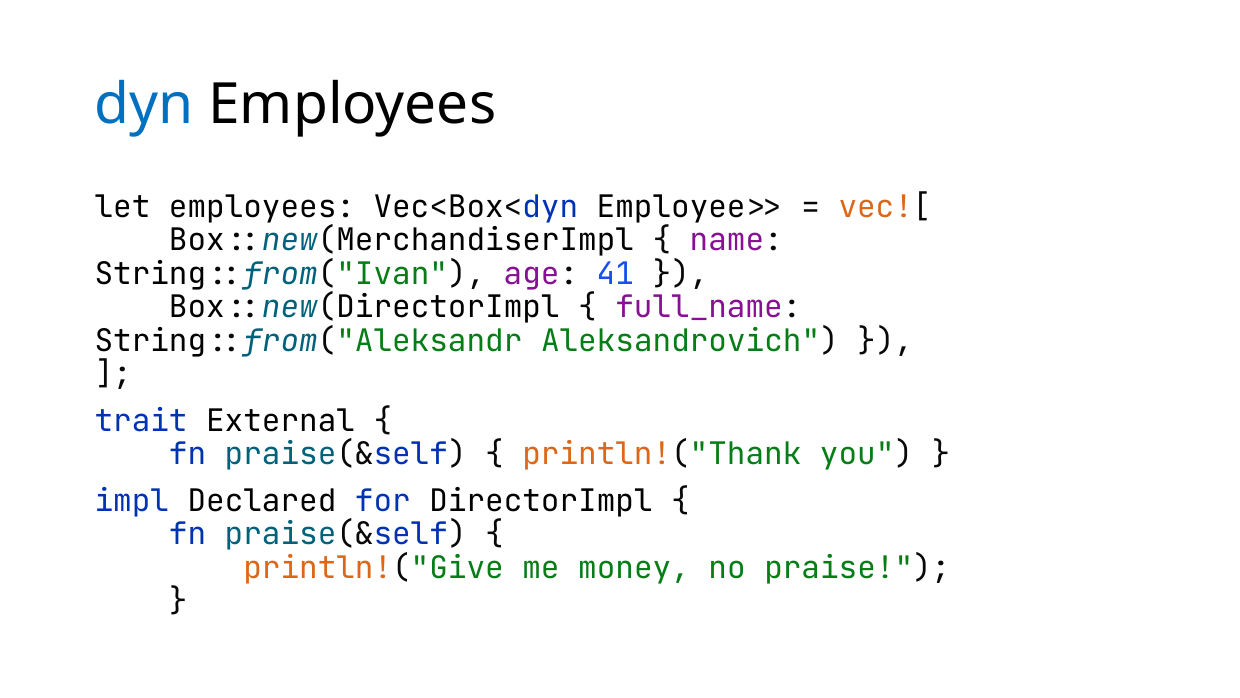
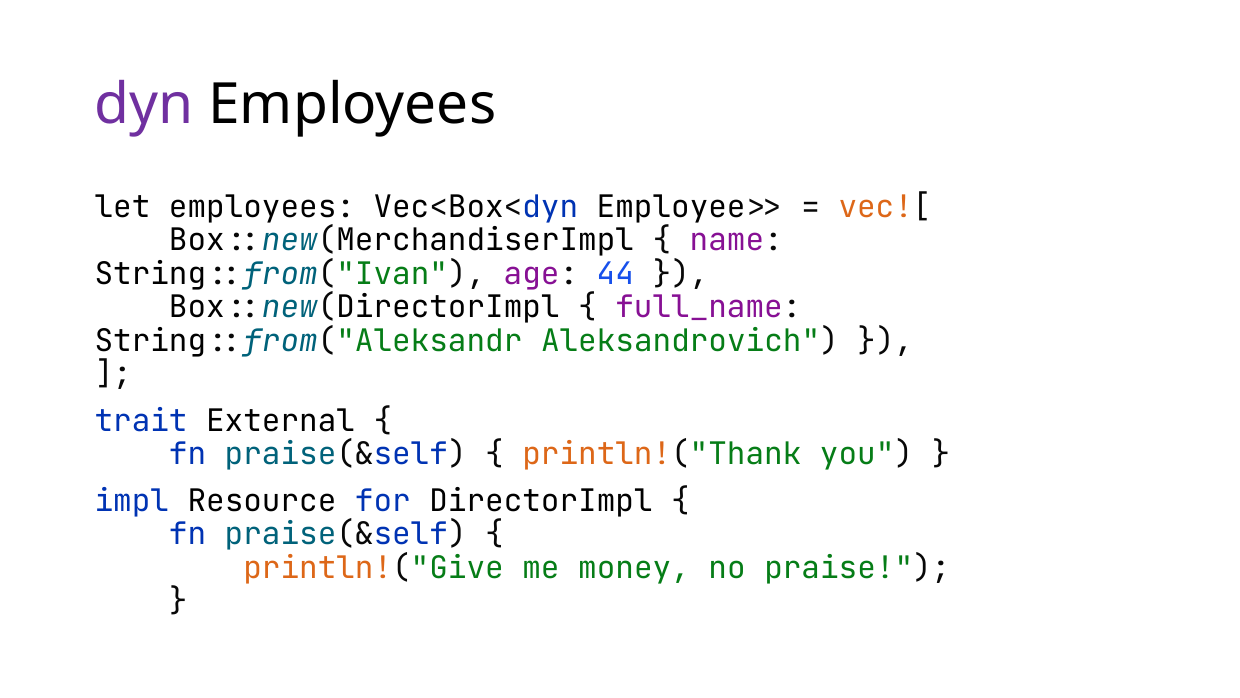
dyn colour: blue -> purple (144, 104)
41: 41 -> 44 (615, 274)
Declared: Declared -> Resource (262, 500)
